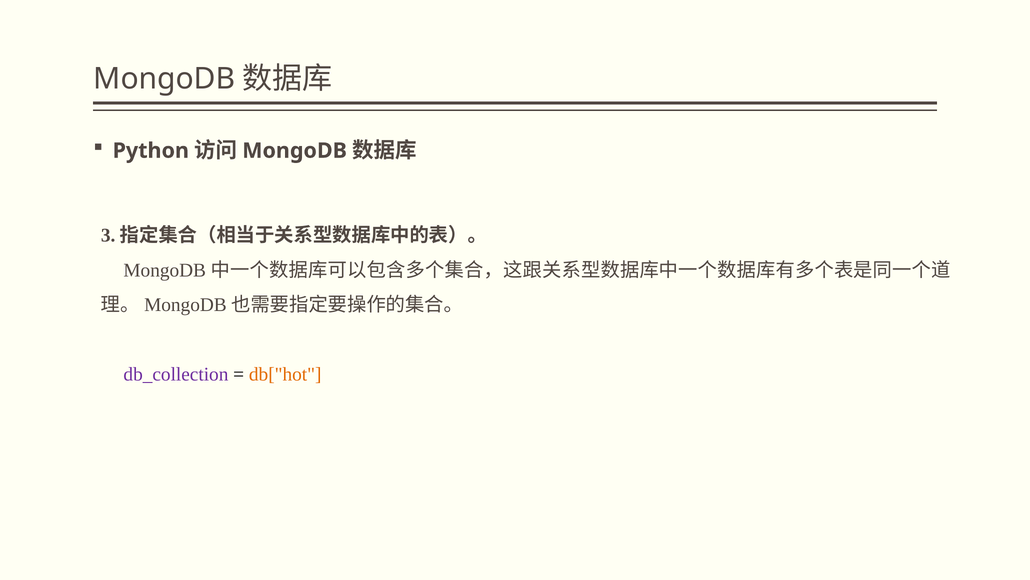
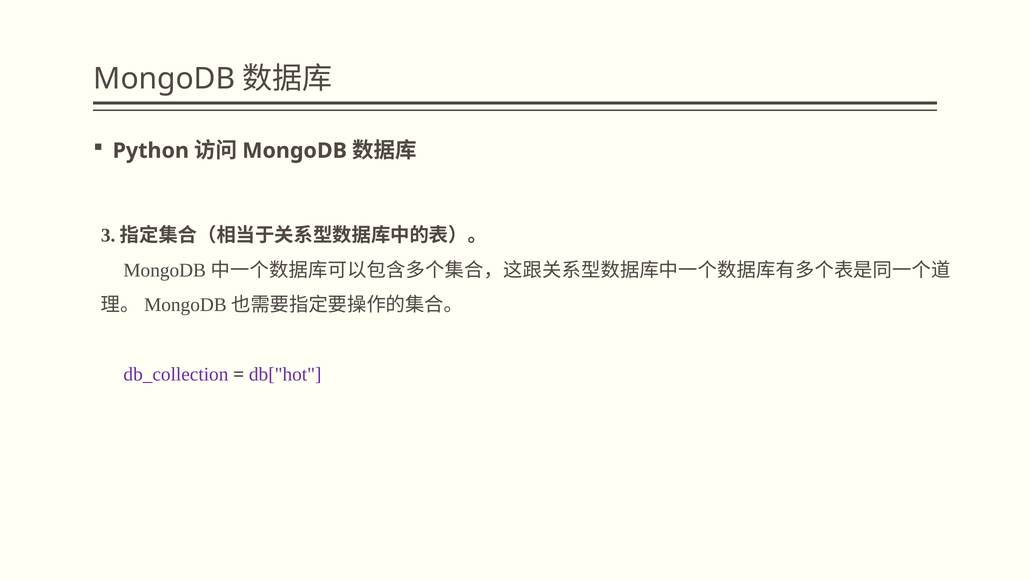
db["hot colour: orange -> purple (285, 374)
